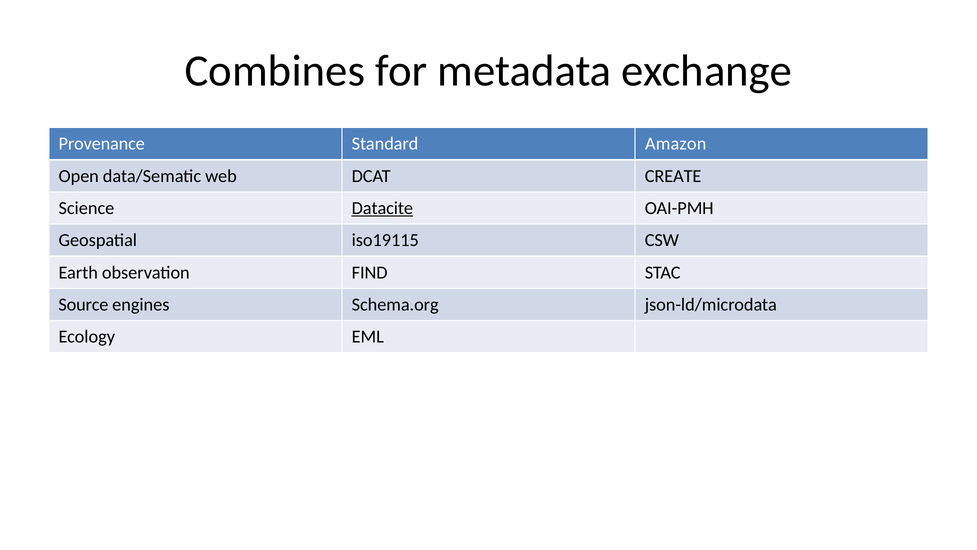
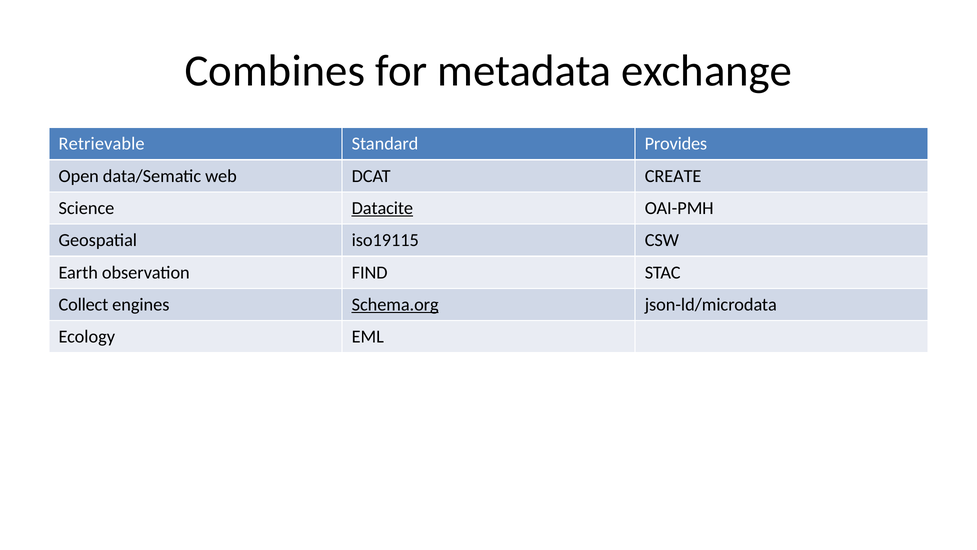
Provenance: Provenance -> Retrievable (102, 144)
Amazon: Amazon -> Provides (676, 144)
Source: Source -> Collect (83, 304)
Schema.org underline: none -> present (395, 304)
